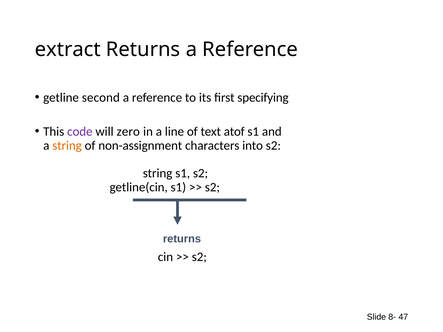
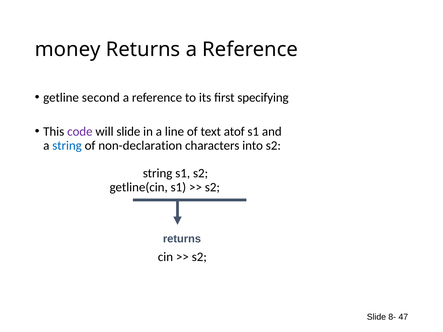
extract: extract -> money (68, 50)
will zero: zero -> slide (128, 132)
string colour: orange -> blue (67, 146)
non-assignment: non-assignment -> non-declaration (140, 146)
